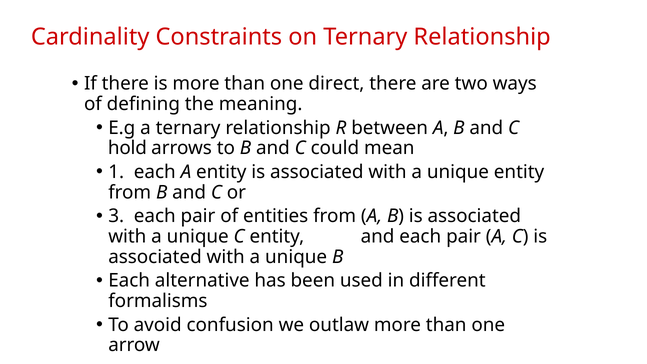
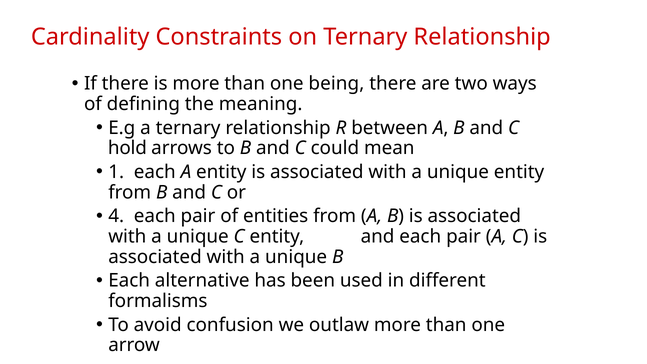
direct: direct -> being (336, 84)
3: 3 -> 4 (116, 216)
